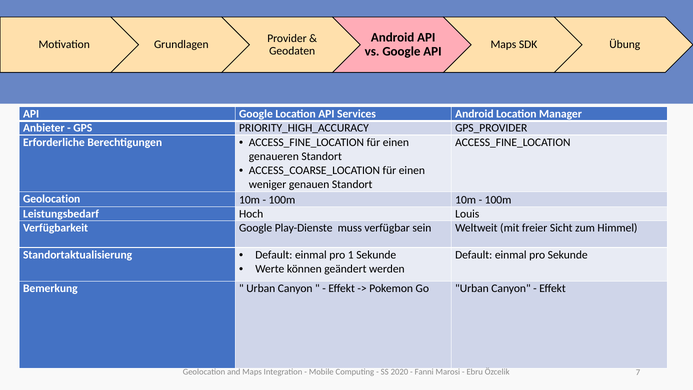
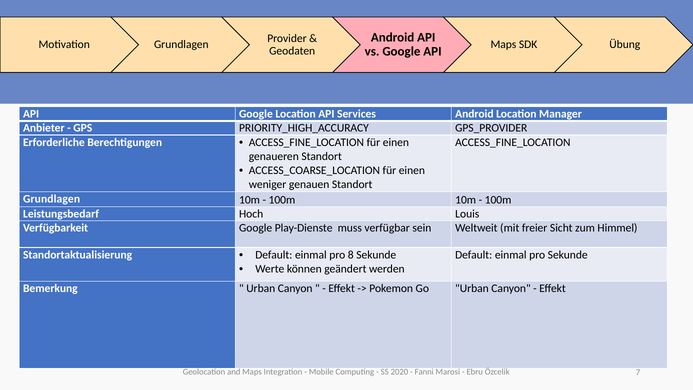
Geolocation: Geolocation -> Grundlagen (52, 199)
1: 1 -> 8 (351, 255)
